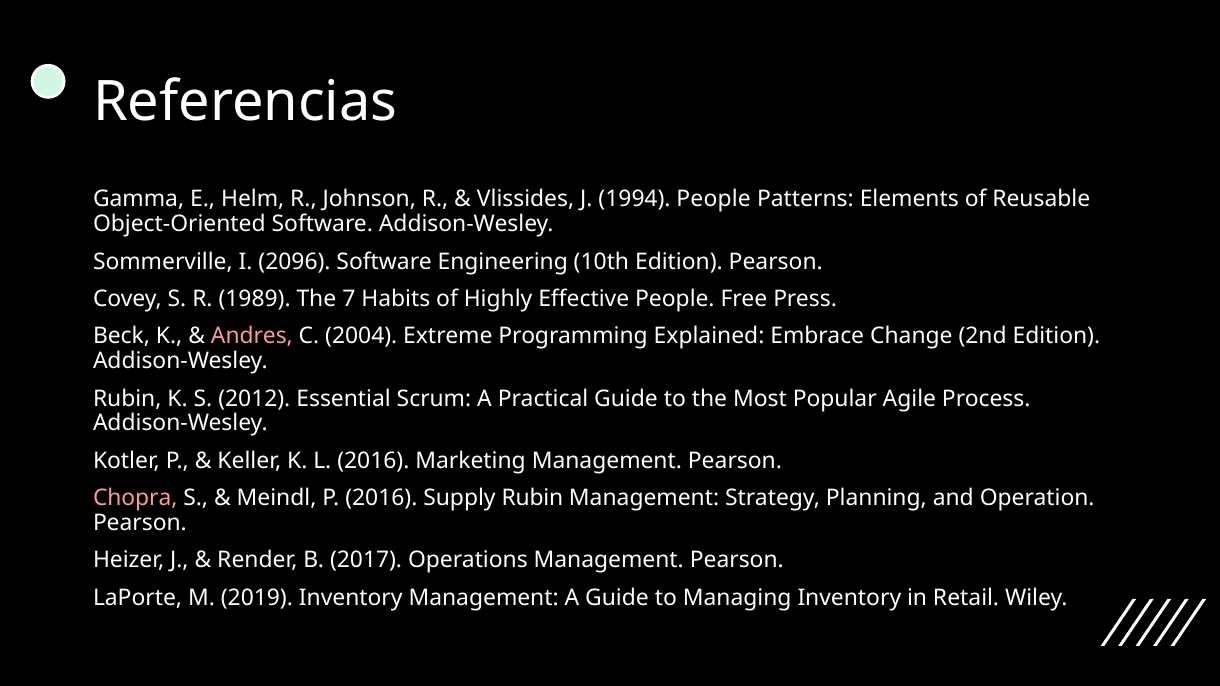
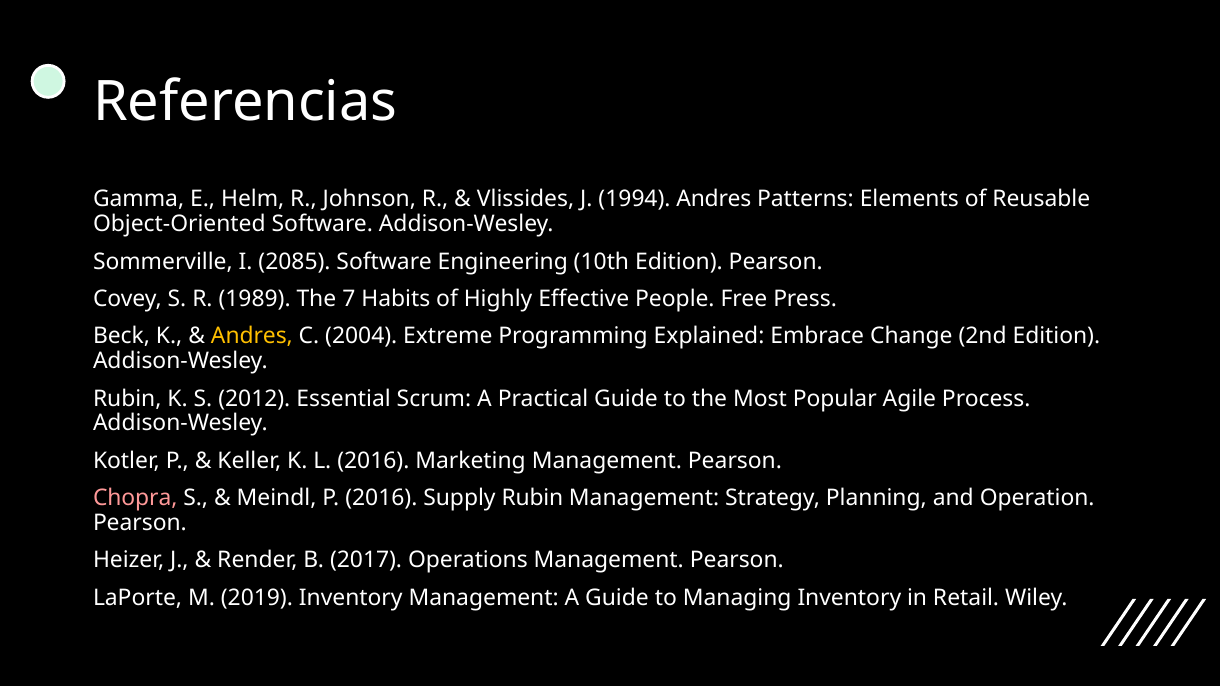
1994 People: People -> Andres (714, 199)
2096: 2096 -> 2085 (295, 262)
Andres colour: pink -> yellow (252, 336)
